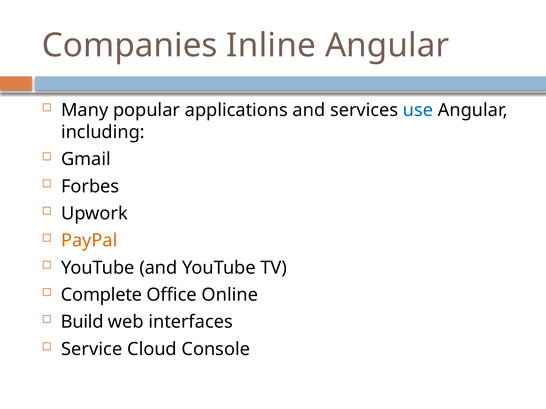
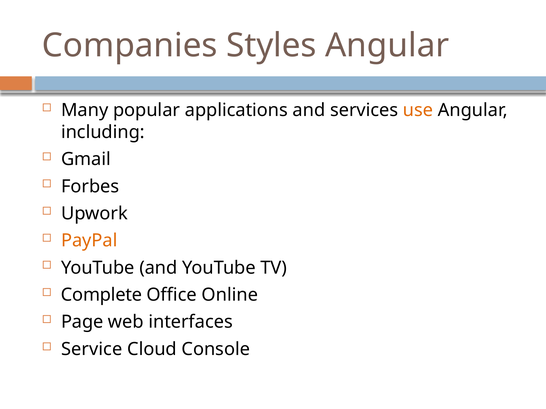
Inline: Inline -> Styles (271, 46)
use colour: blue -> orange (418, 110)
Build: Build -> Page (82, 322)
